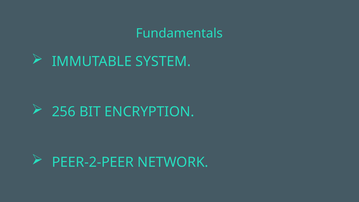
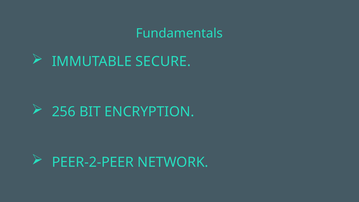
SYSTEM: SYSTEM -> SECURE (163, 62)
